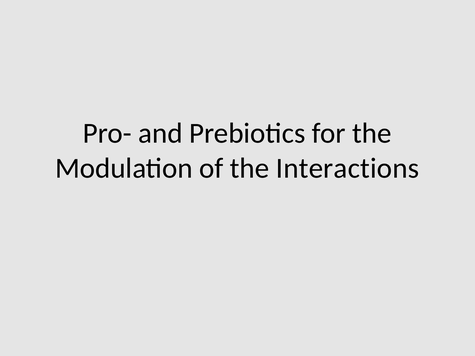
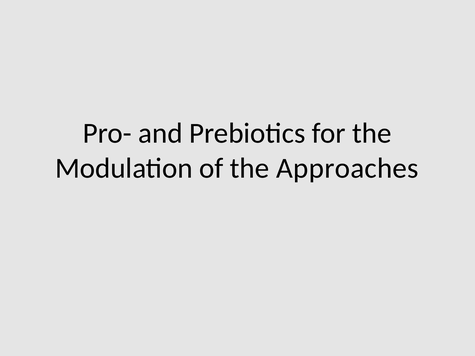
Interactions: Interactions -> Approaches (347, 168)
